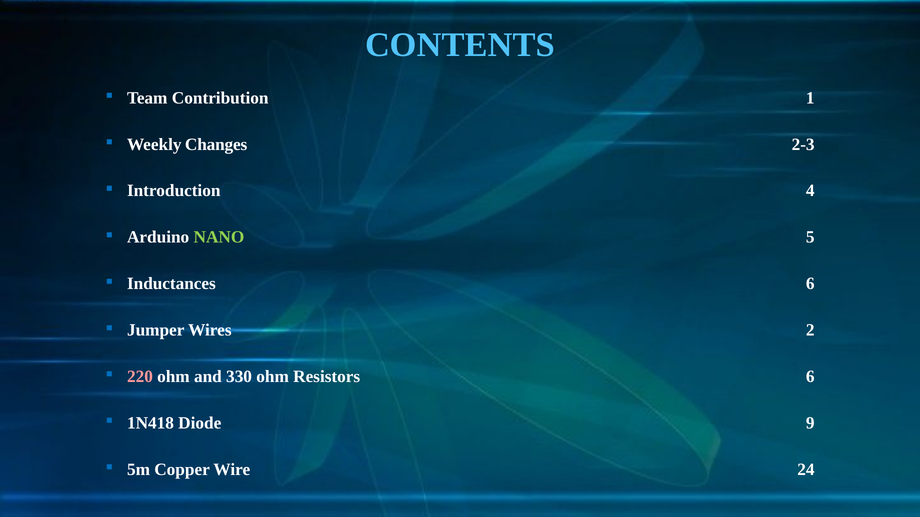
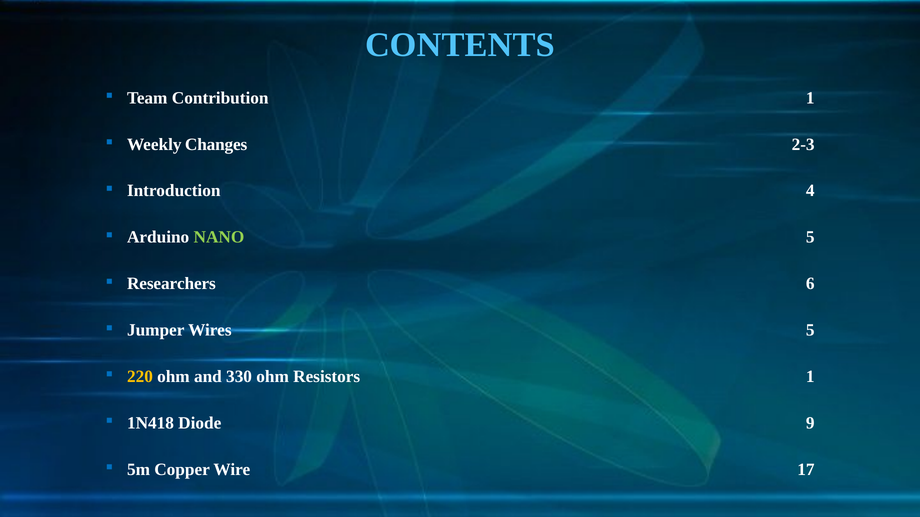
Inductances: Inductances -> Researchers (171, 284)
Wires 2: 2 -> 5 (810, 331)
220 colour: pink -> yellow (140, 377)
Resistors 6: 6 -> 1 (810, 377)
24: 24 -> 17 (806, 470)
